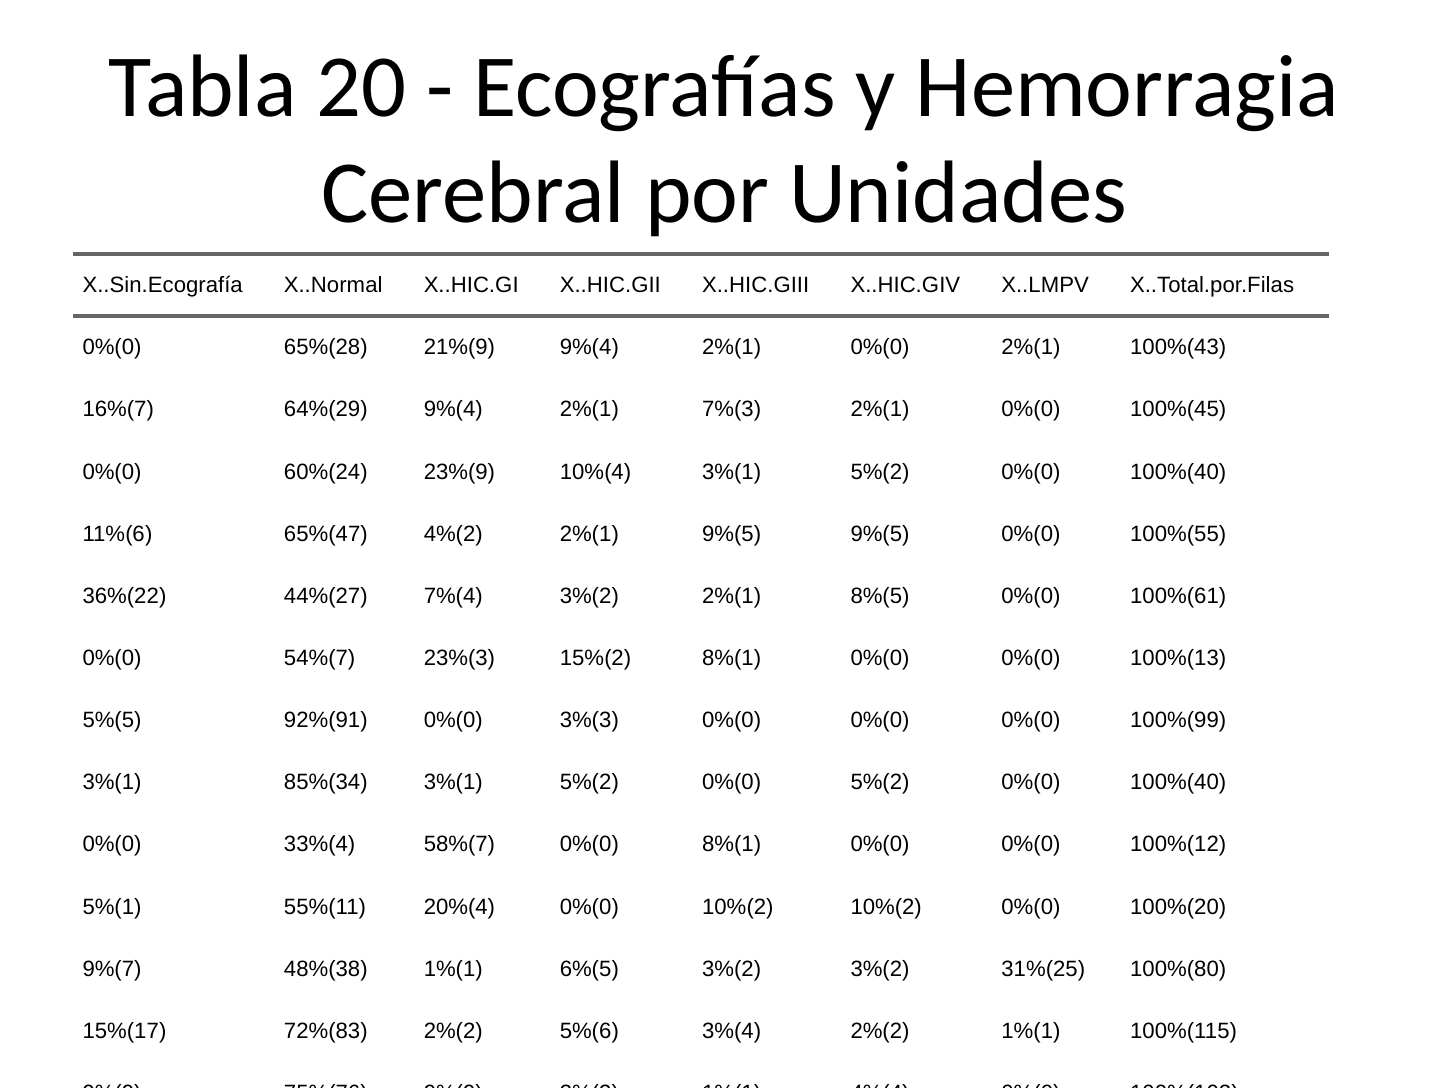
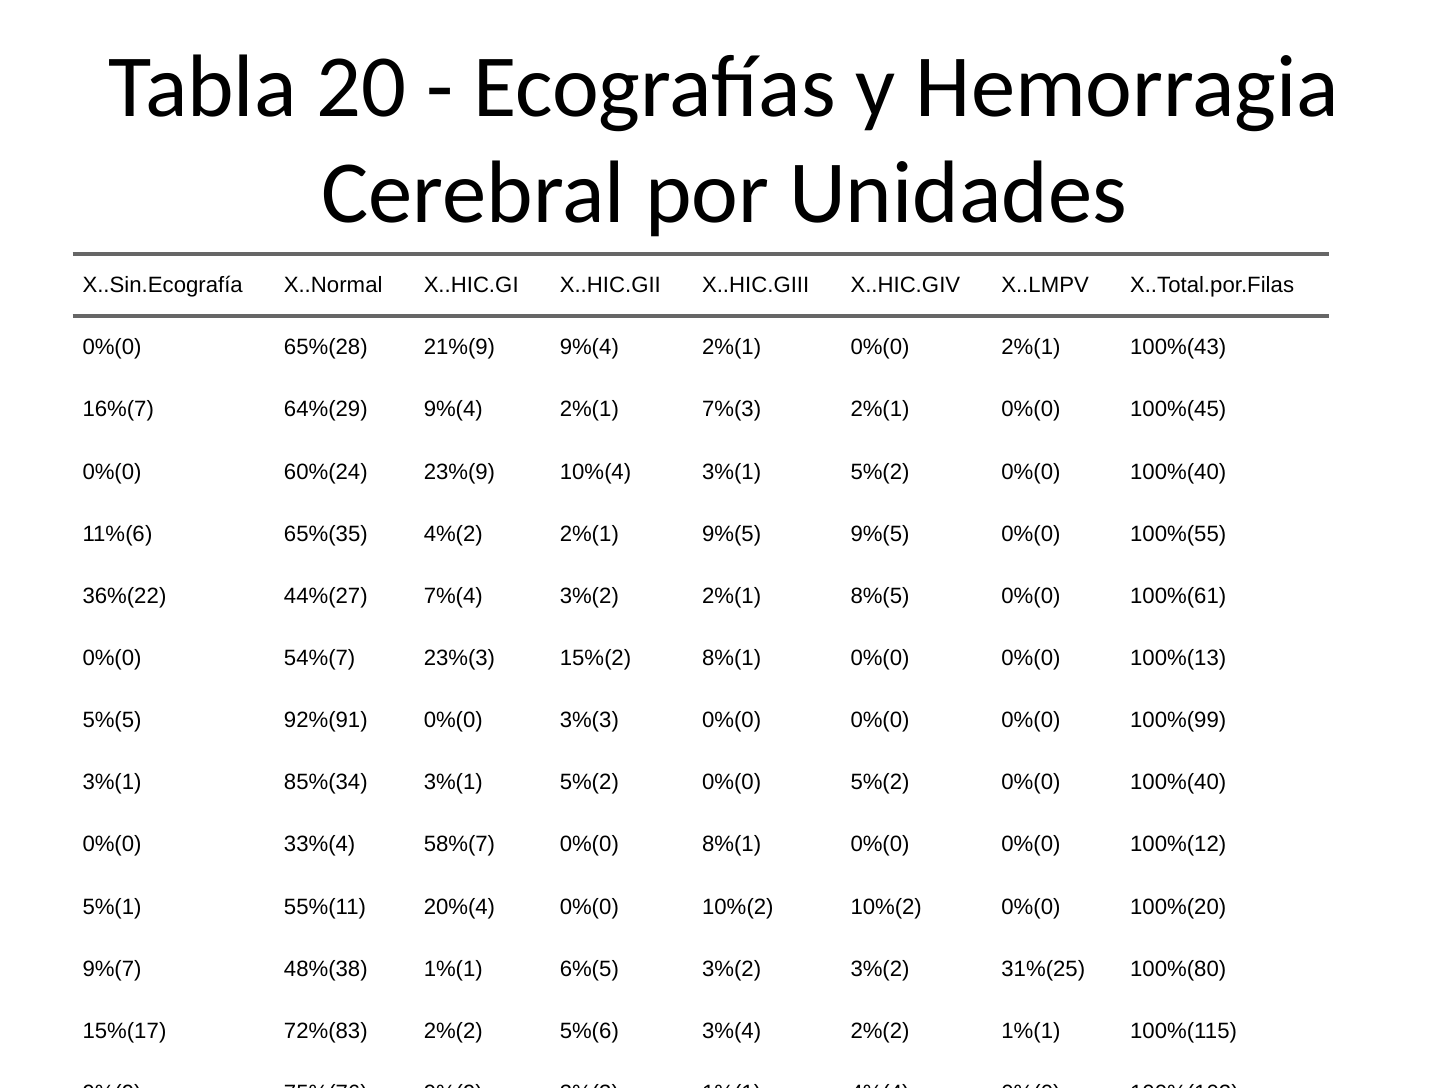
65%(47: 65%(47 -> 65%(35 (326, 534)
